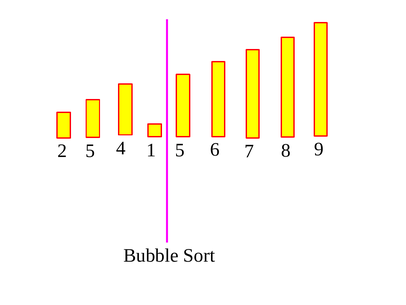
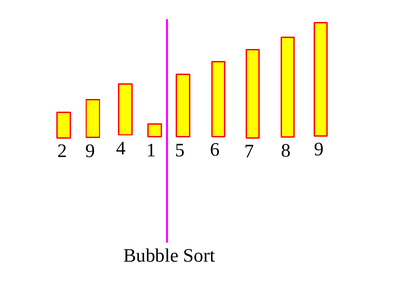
2 5: 5 -> 9 (90, 150)
